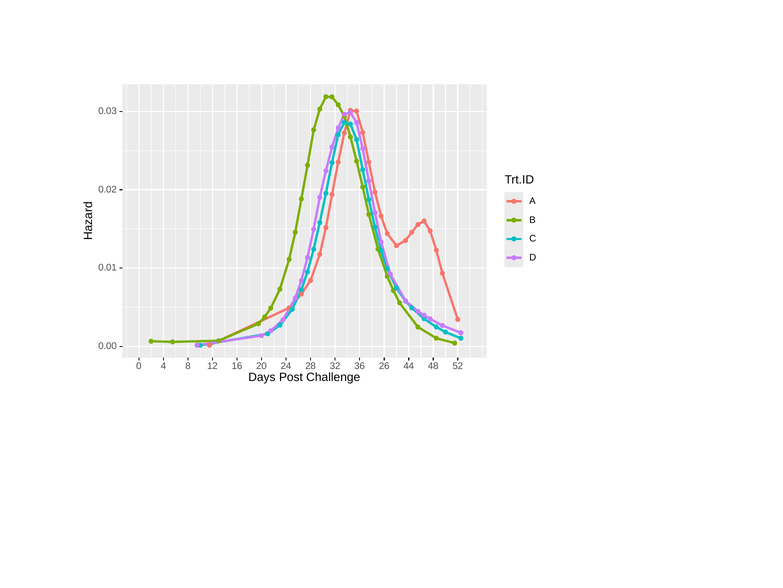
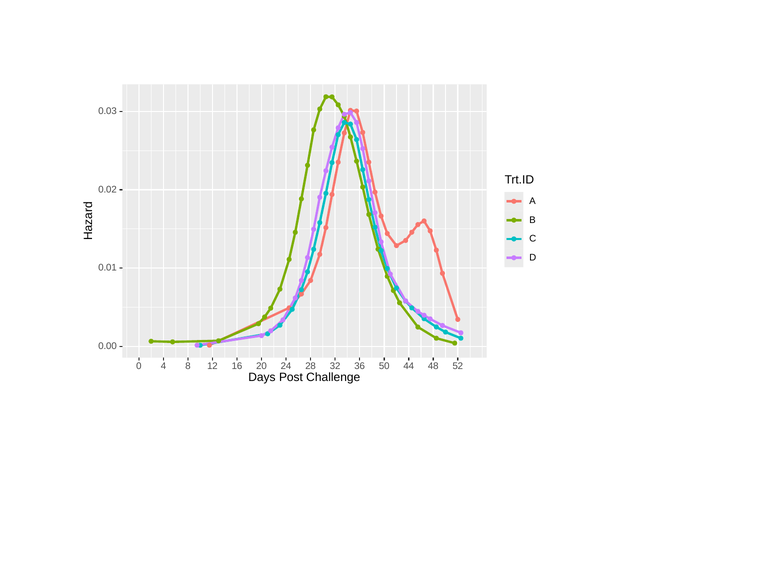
26: 26 -> 50 (384, 366)
